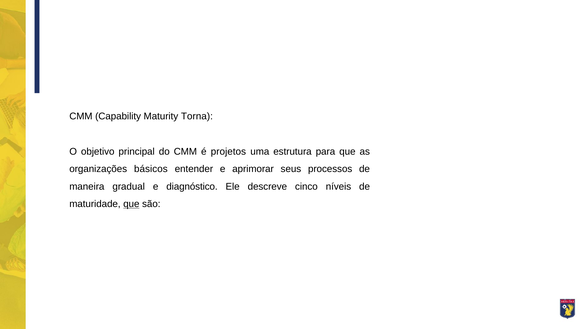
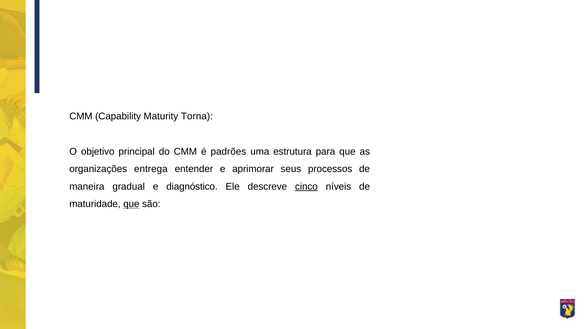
projetos: projetos -> padrões (228, 151)
básicos: básicos -> entrega (151, 169)
cinco underline: none -> present (306, 186)
